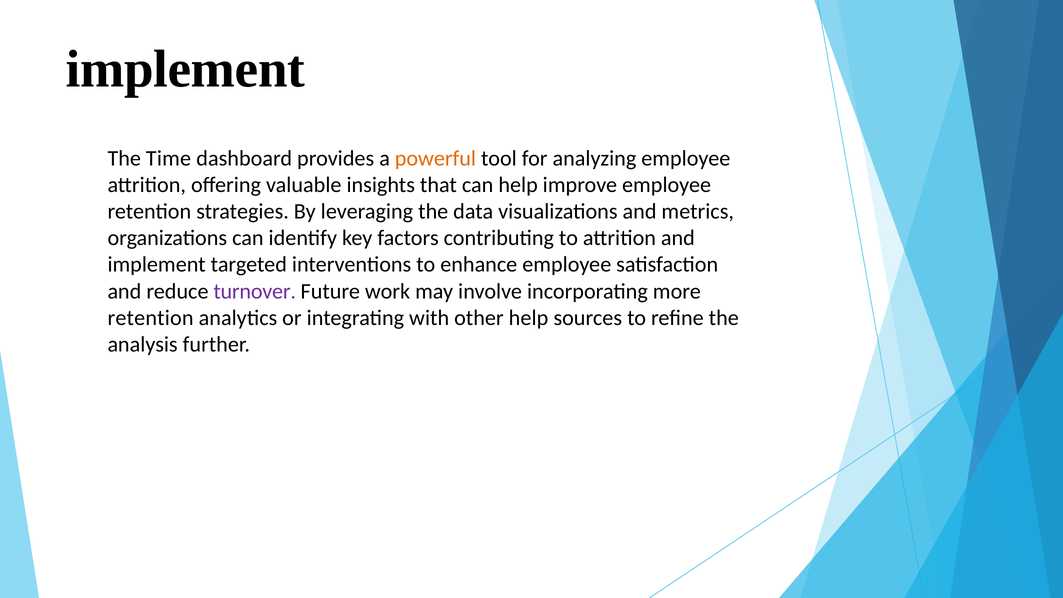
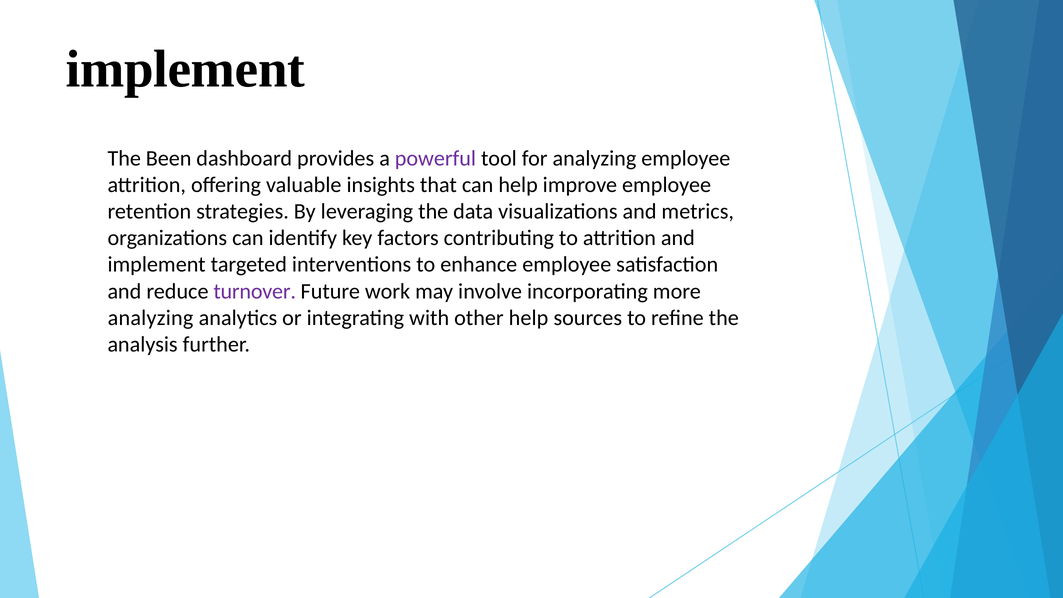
Time: Time -> Been (169, 158)
powerful colour: orange -> purple (435, 158)
retention: retention -> analyzing (151, 318)
